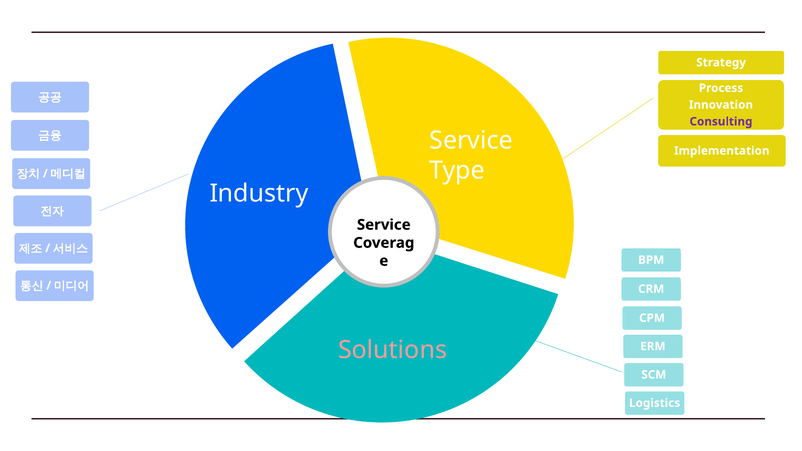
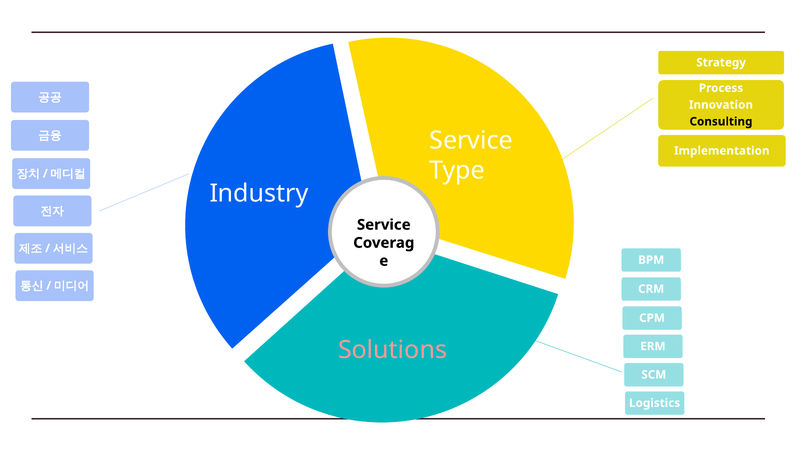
Consulting colour: purple -> black (721, 122)
